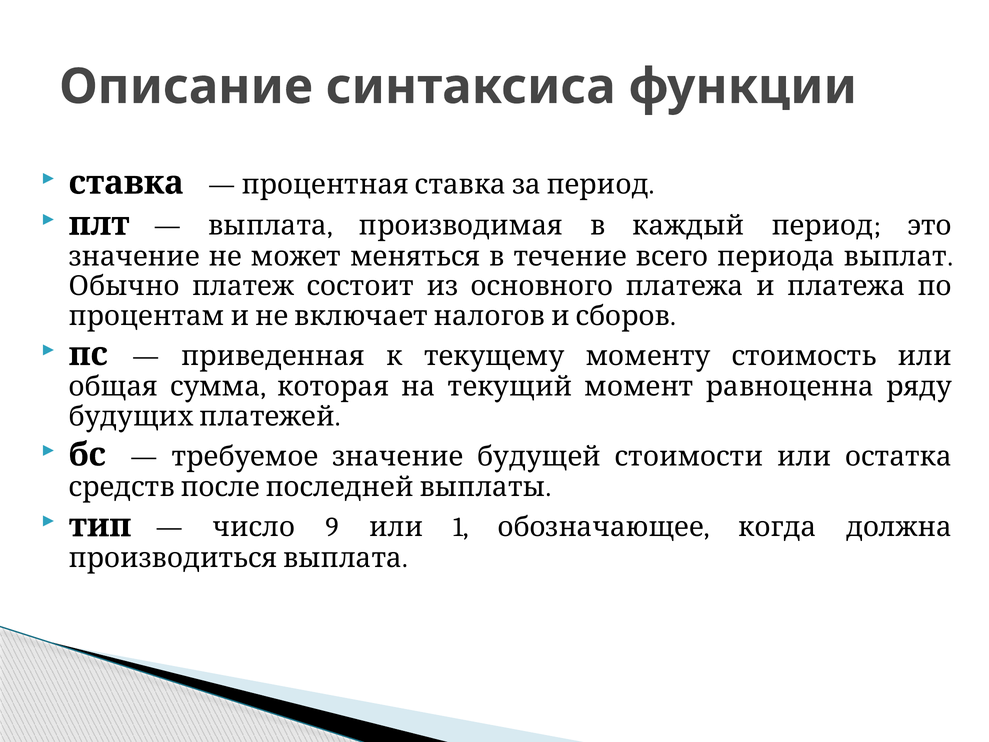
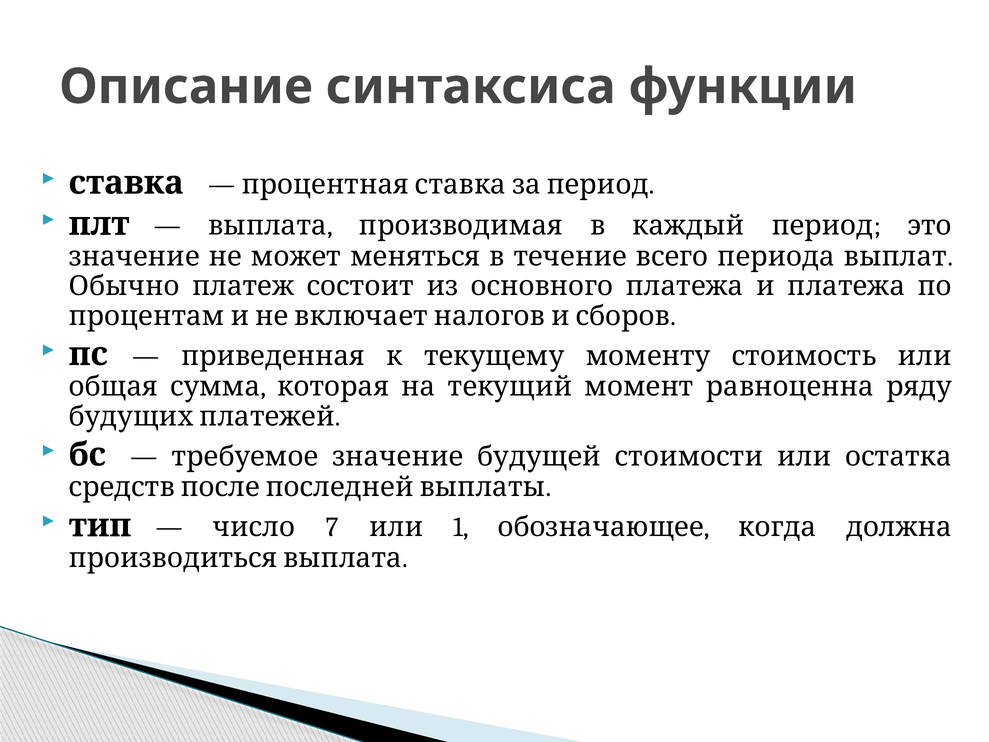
9: 9 -> 7 (332, 527)
